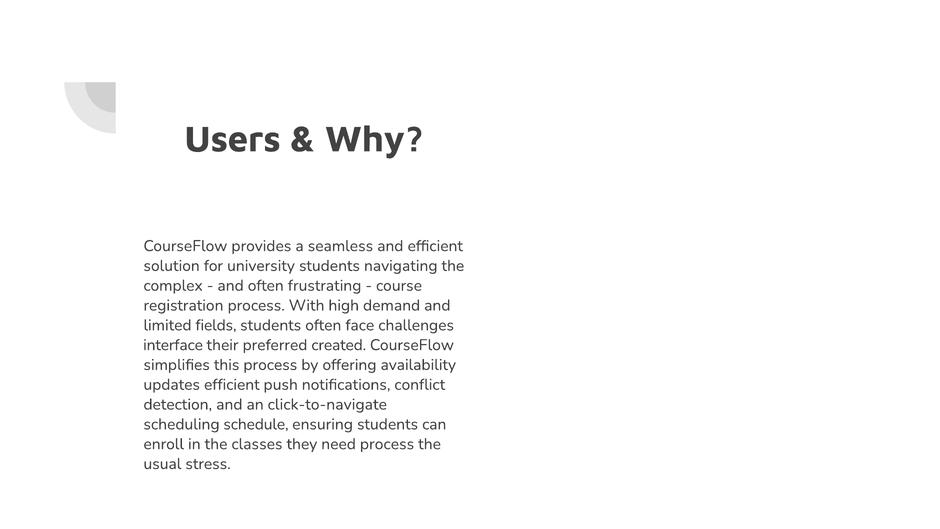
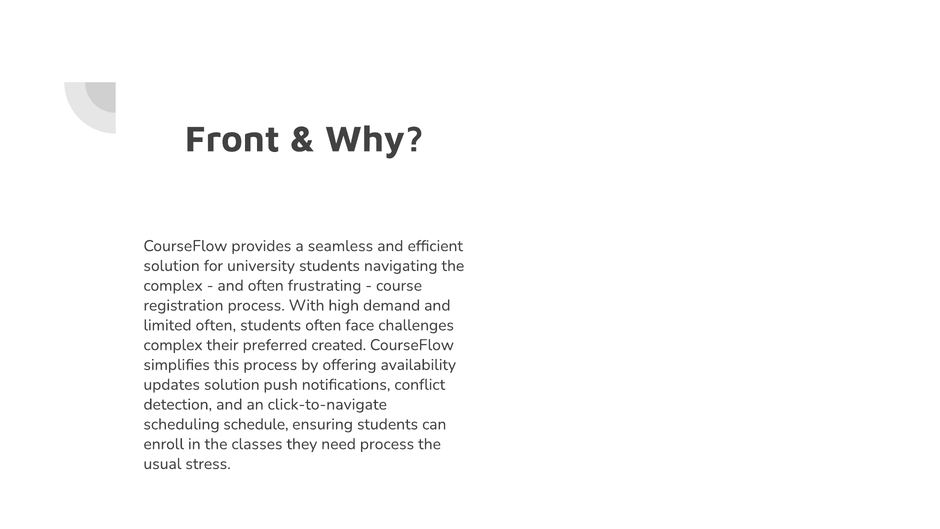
Users: Users -> Front (232, 139)
limited fields: fields -> often (216, 325)
interface: interface -> complex (173, 345)
updates efficient: efficient -> solution (232, 384)
